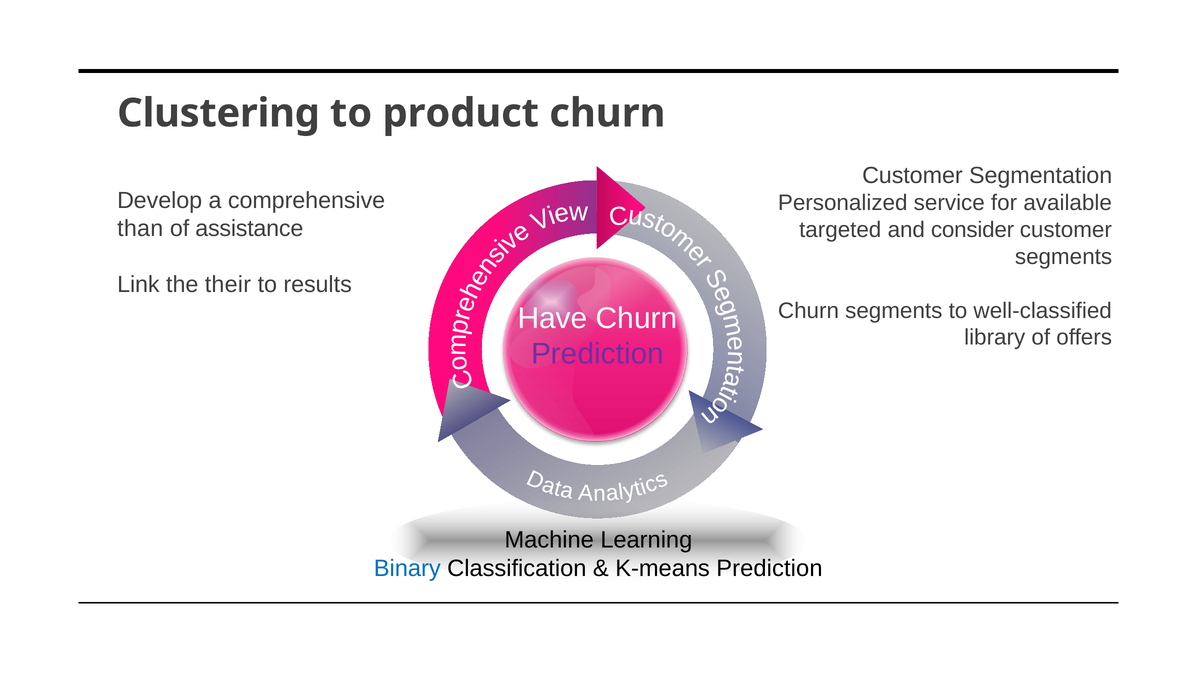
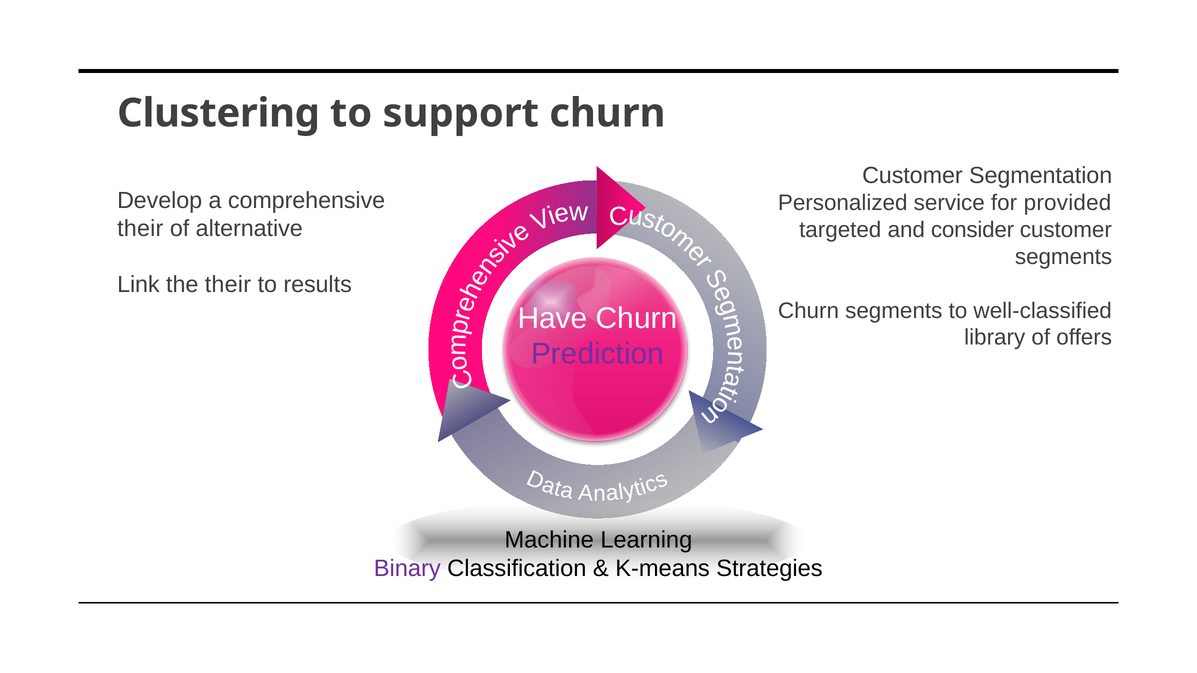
product: product -> support (461, 113)
available: available -> provided (1068, 203)
than: than -> their (140, 229)
assistance: assistance -> alternative (249, 229)
Binary colour: blue -> purple (407, 569)
K-means Prediction: Prediction -> Strategies (769, 569)
